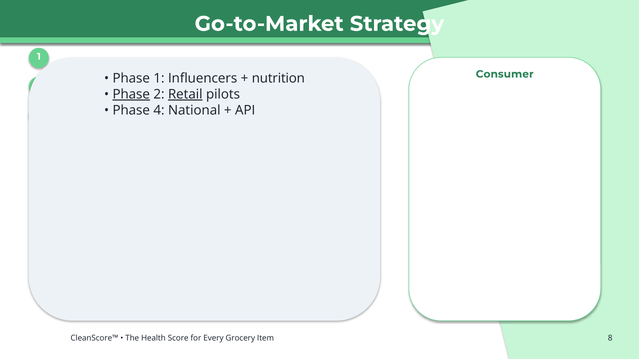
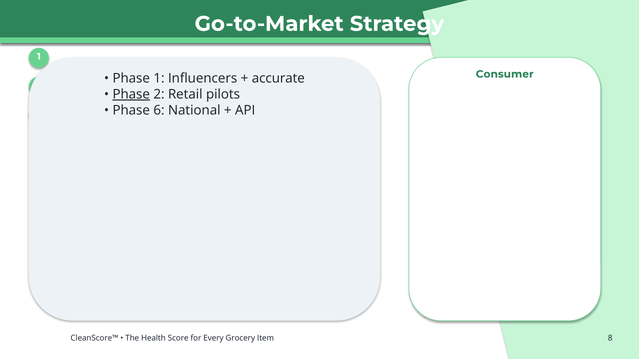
nutrition: nutrition -> accurate (278, 78)
Retail underline: present -> none (185, 94)
4: 4 -> 6 (159, 110)
